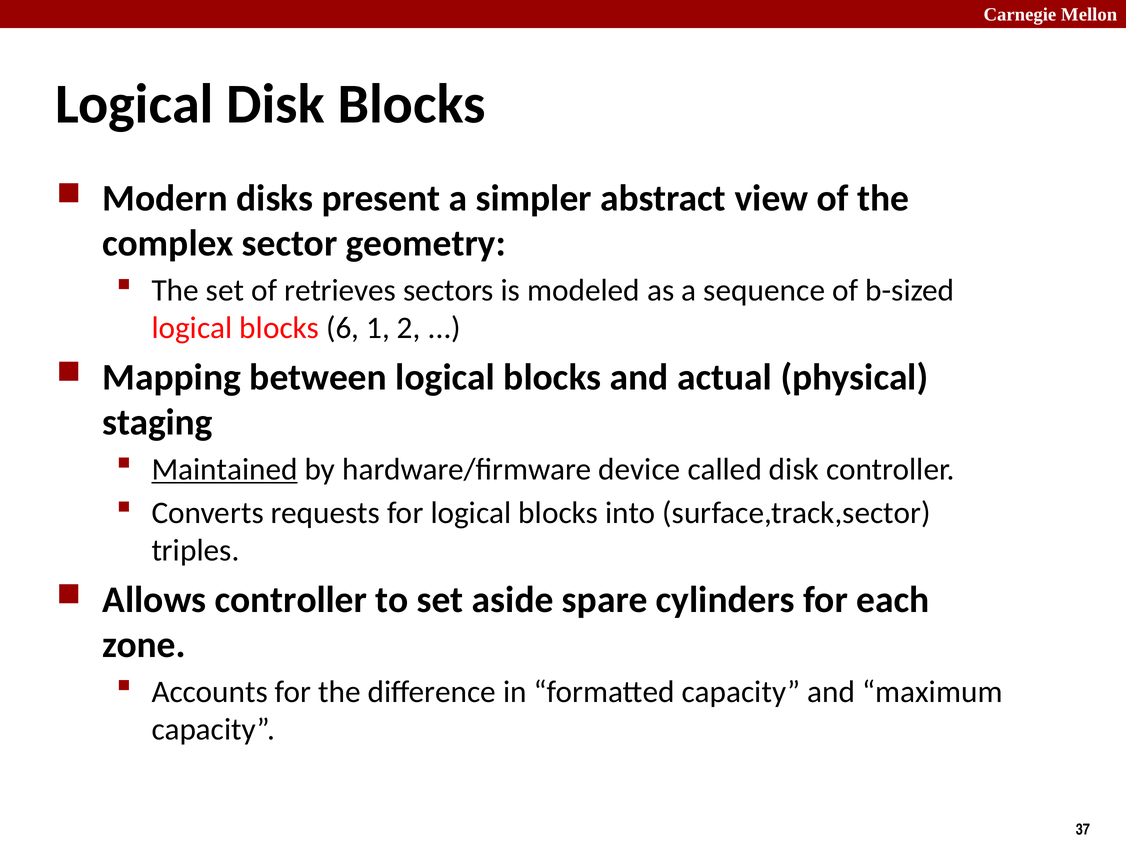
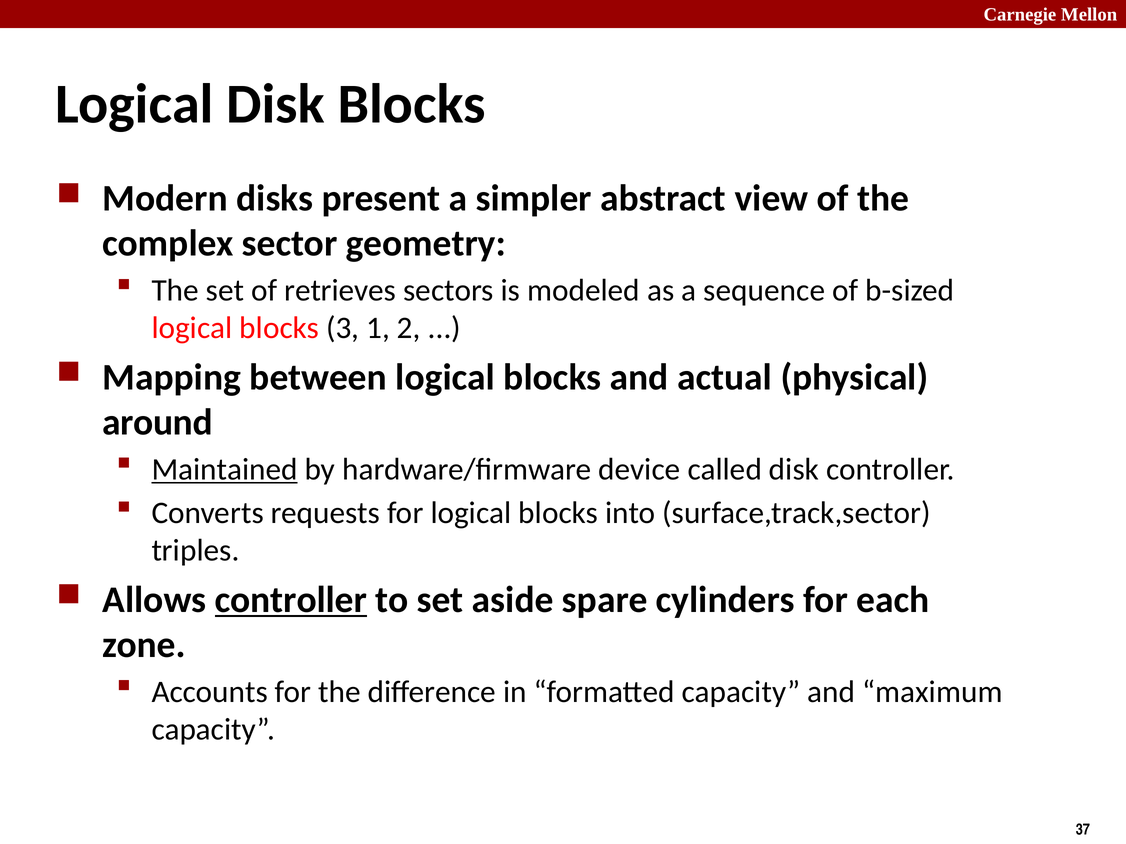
6: 6 -> 3 (343, 328)
staging: staging -> around (158, 422)
controller underline: none -> present (291, 600)
